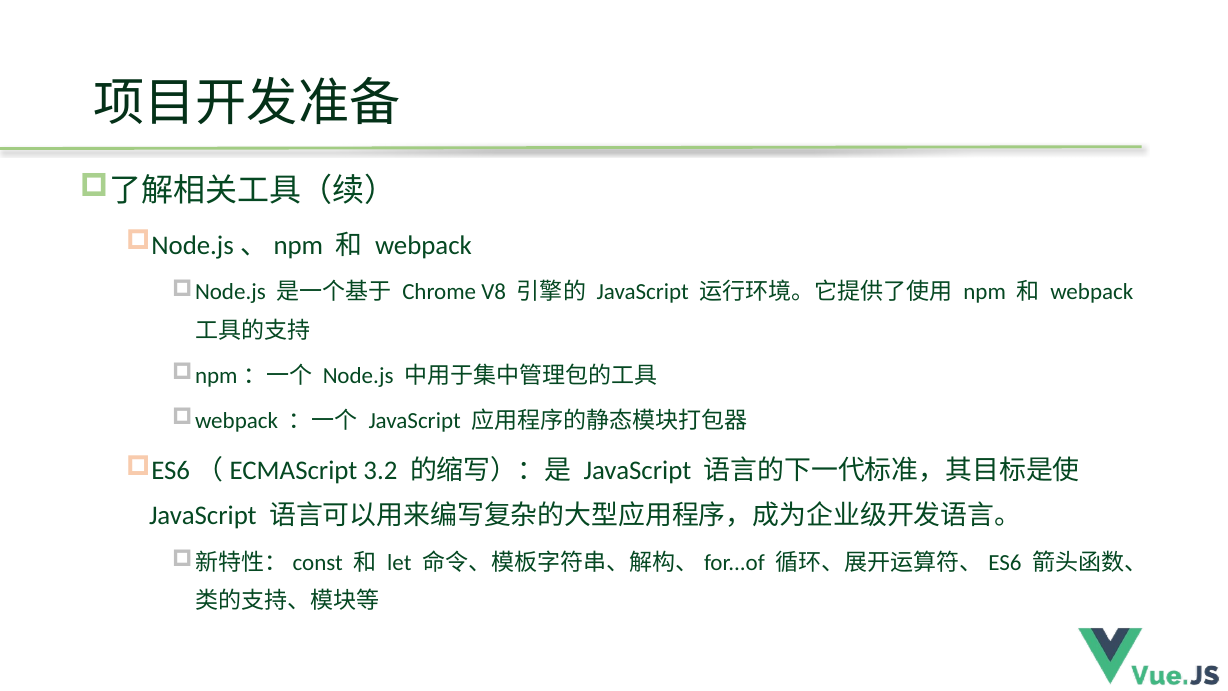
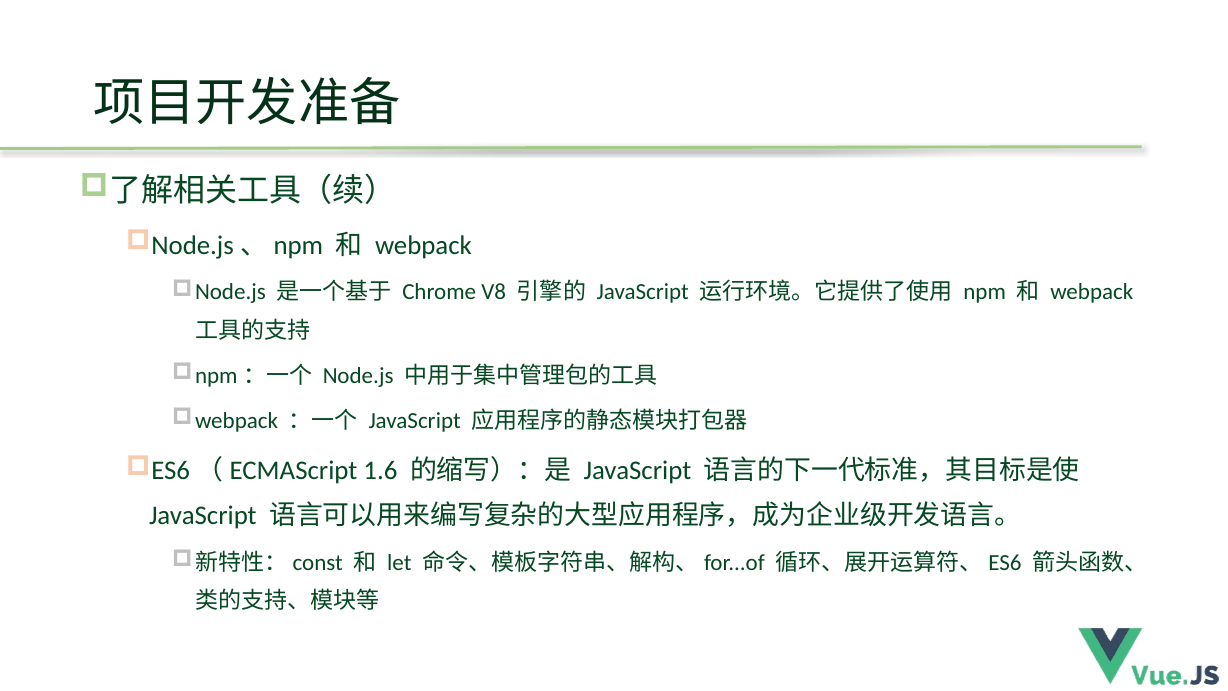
3.2: 3.2 -> 1.6 (380, 470)
